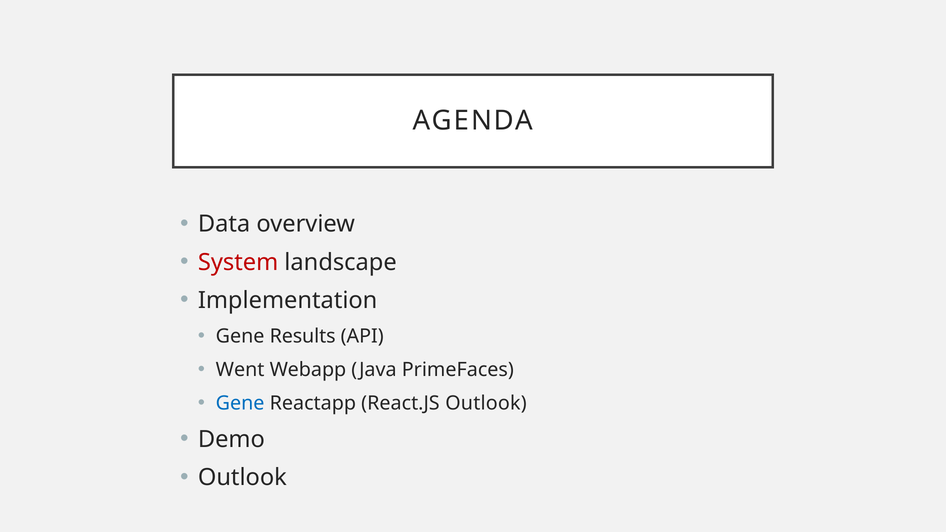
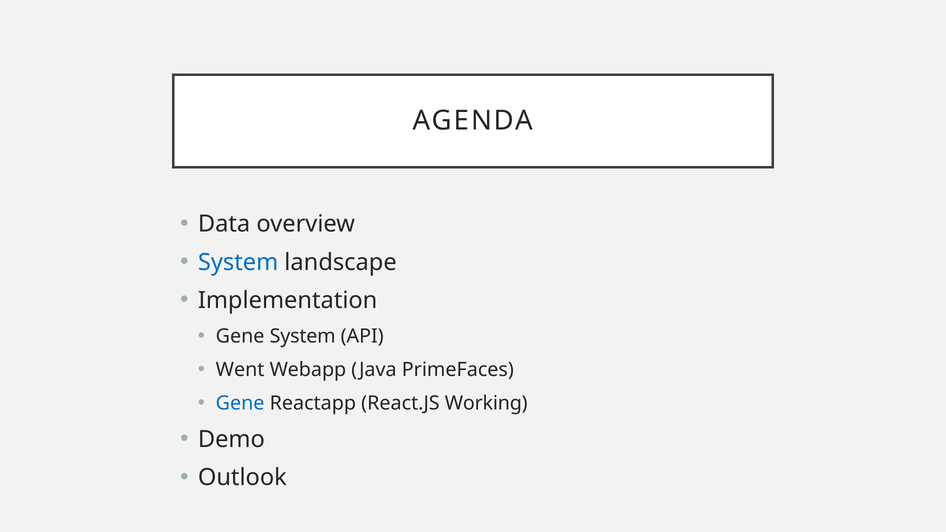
System colour: red -> blue (238, 262)
Gene Results: Results -> System (303, 336)
React.JS Outlook: Outlook -> Working (486, 403)
